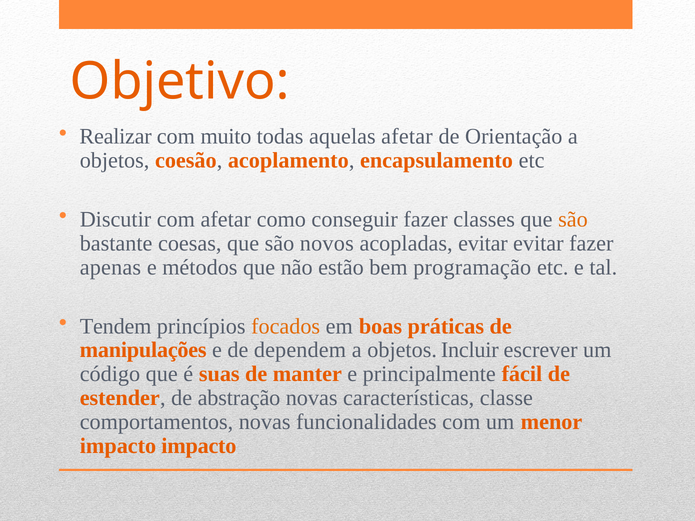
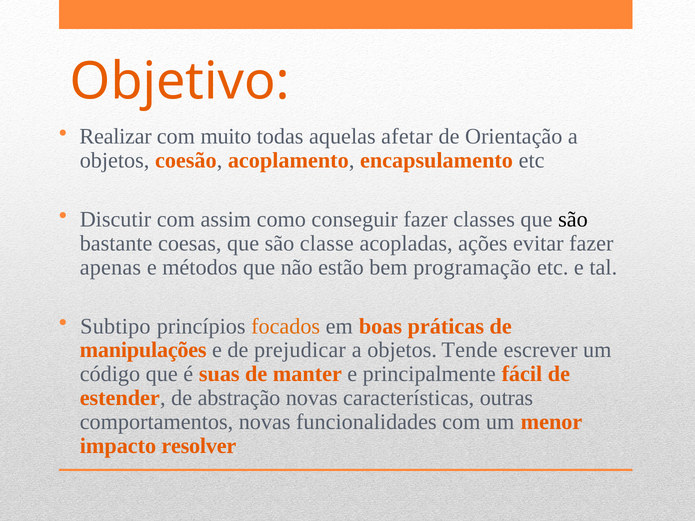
com afetar: afetar -> assim (226, 220)
são colour: orange -> black (573, 220)
novos: novos -> classe (327, 243)
acopladas evitar: evitar -> ações (483, 243)
Tendem: Tendem -> Subtipo (115, 326)
dependem: dependem -> prejudicar (300, 350)
Incluir: Incluir -> Tende (470, 350)
classe: classe -> outras (506, 398)
impacto impacto: impacto -> resolver (199, 446)
